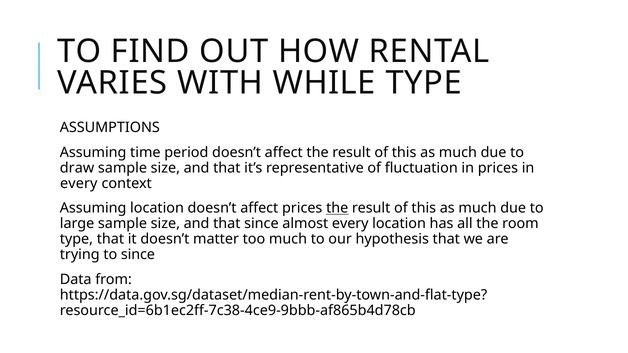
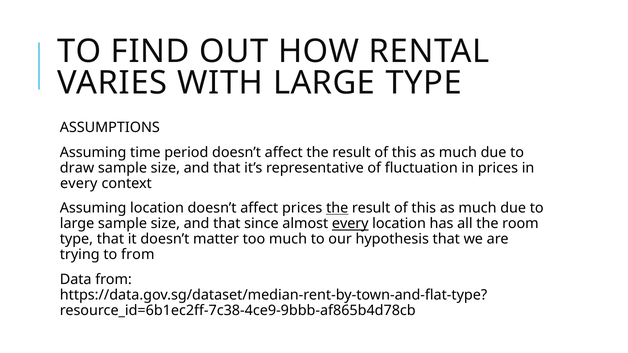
WITH WHILE: WHILE -> LARGE (324, 83)
every underline: none -> present (350, 224)
to since: since -> from (138, 255)
